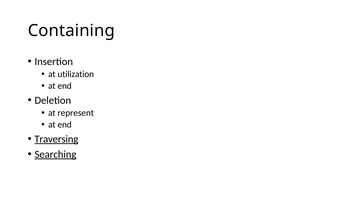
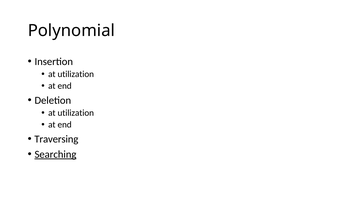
Containing: Containing -> Polynomial (71, 31)
represent: represent -> utilization (76, 113)
Traversing underline: present -> none (56, 139)
